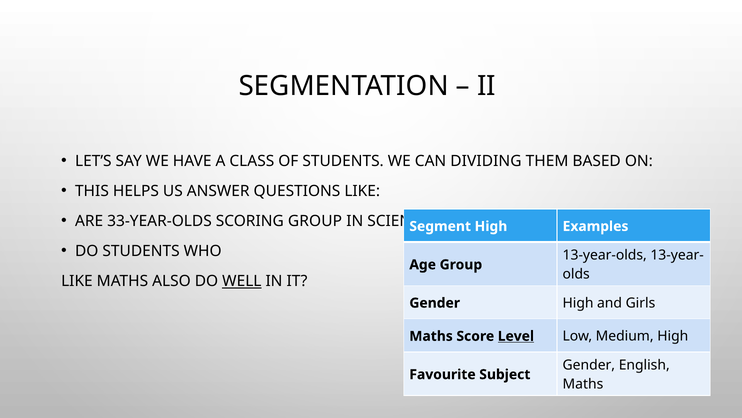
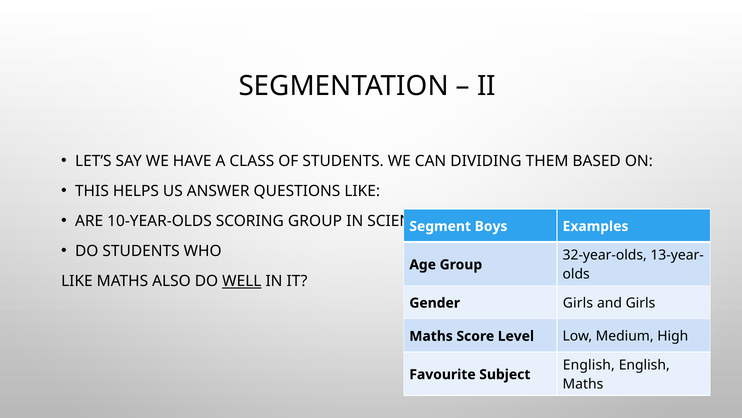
33-YEAR-OLDS: 33-YEAR-OLDS -> 10-YEAR-OLDS (159, 221)
Segment High: High -> Boys (491, 226)
13-year-olds: 13-year-olds -> 32-year-olds (605, 255)
Gender High: High -> Girls (578, 303)
Level underline: present -> none (516, 336)
Gender: Gender -> English (589, 365)
